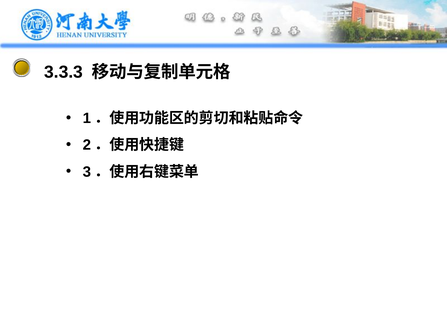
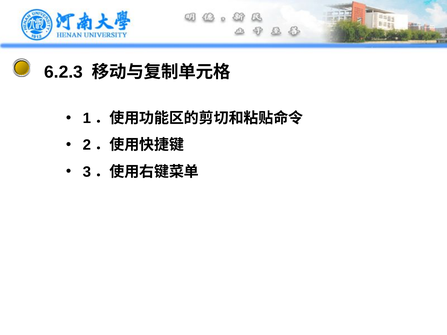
3.3.3: 3.3.3 -> 6.2.3 (64, 72)
